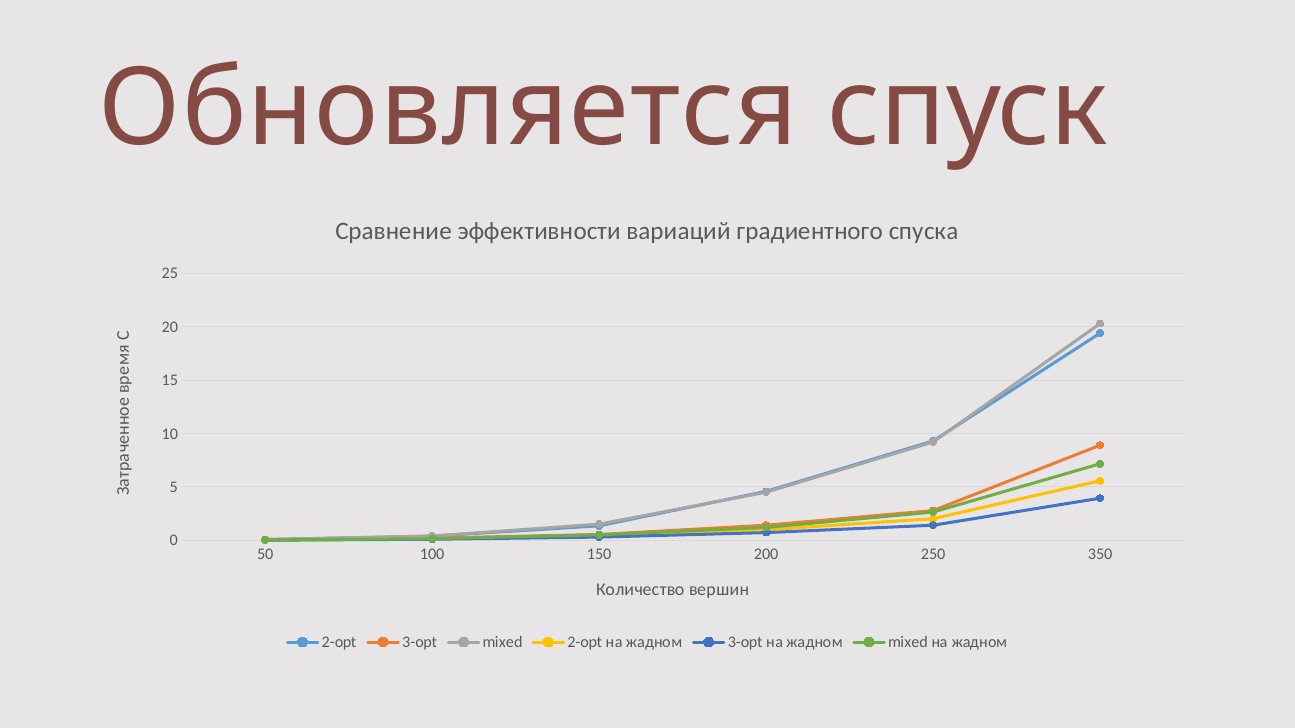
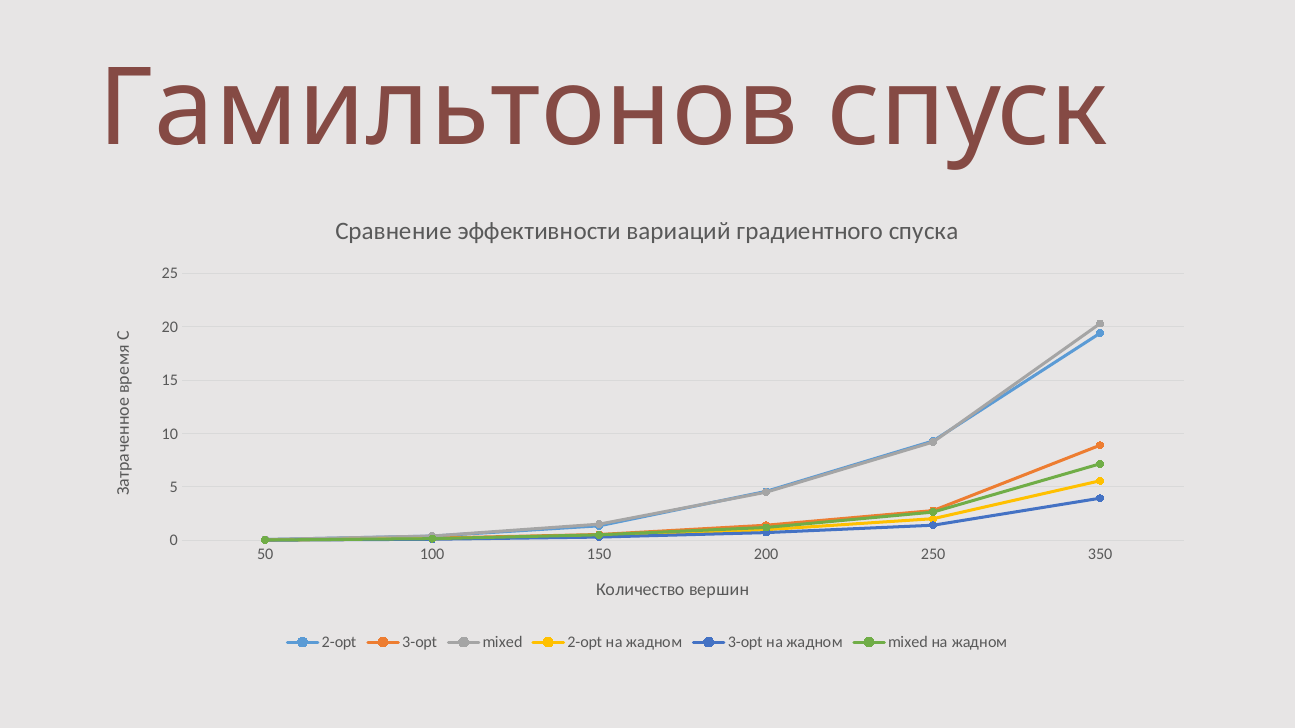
Обновляется: Обновляется -> Гамильтонов (449, 109)
